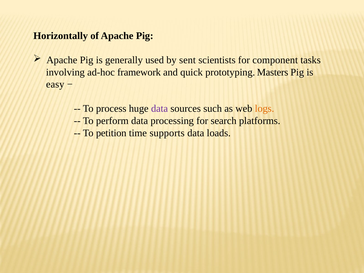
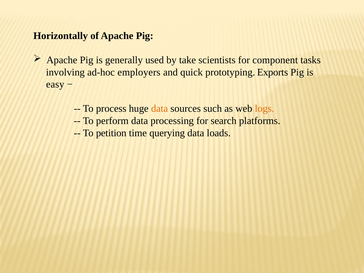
sent: sent -> take (188, 60)
framework: framework -> employers (139, 72)
Masters: Masters -> Exports (273, 72)
data colour: purple -> orange (160, 109)
supports: supports -> querying (167, 133)
